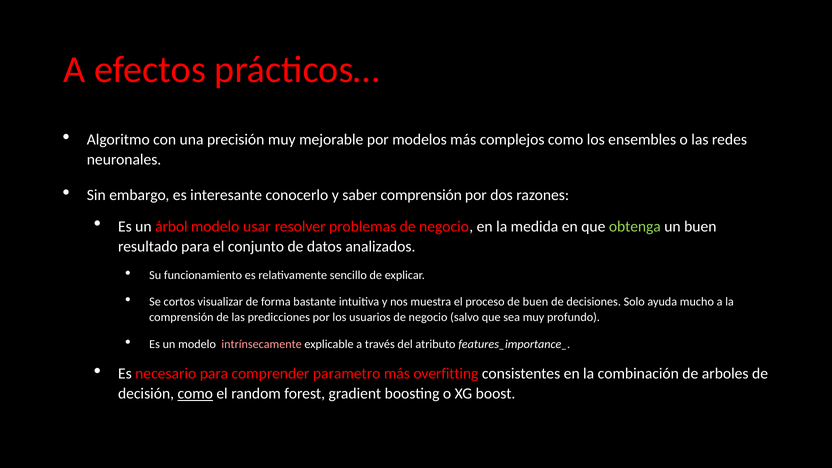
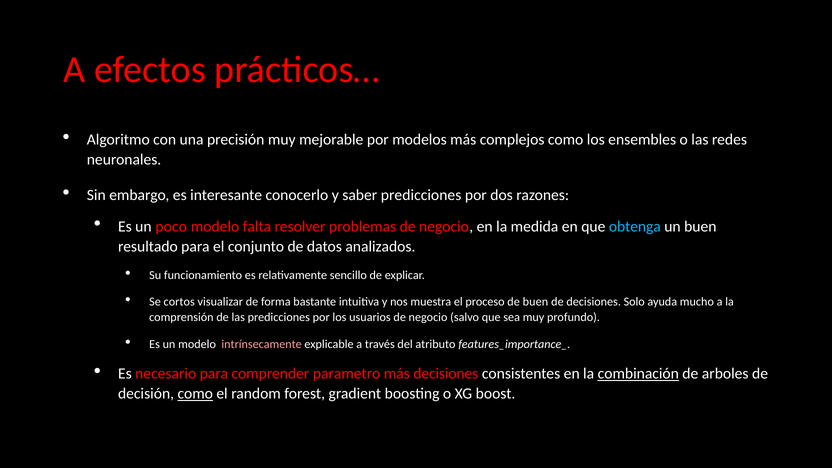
saber comprensión: comprensión -> predicciones (421, 195)
árbol: árbol -> poco (171, 226)
usar: usar -> falta (257, 226)
obtenga colour: light green -> light blue (635, 226)
más overfitting: overfitting -> decisiones (446, 374)
combinación underline: none -> present (638, 374)
